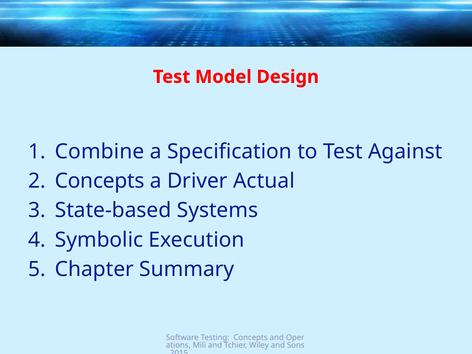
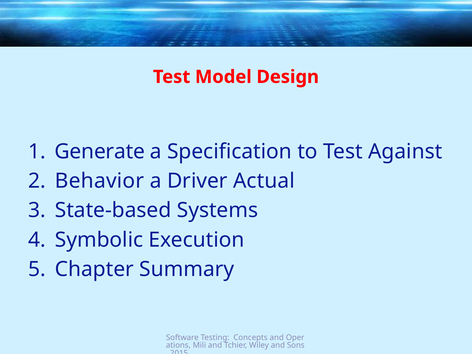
Combine: Combine -> Generate (100, 152)
Concepts: Concepts -> Behavior (100, 181)
